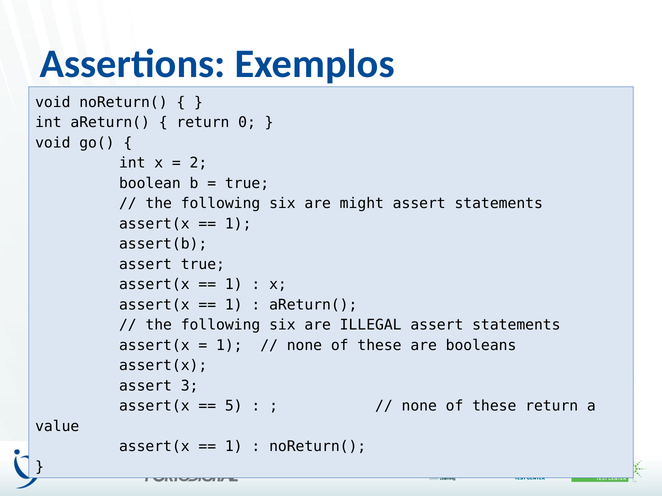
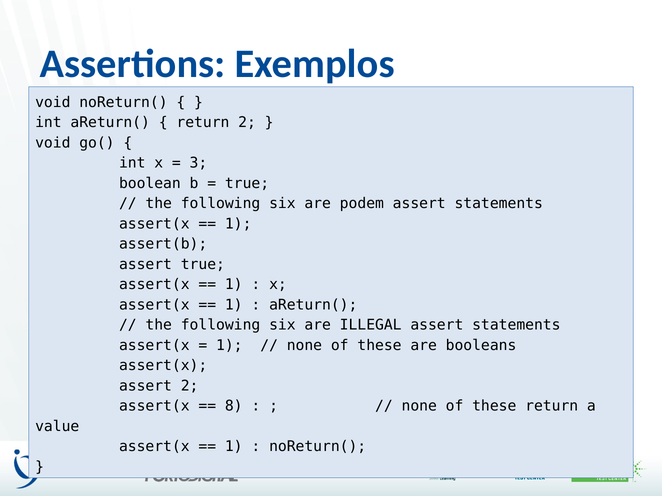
return 0: 0 -> 2 (247, 123)
2: 2 -> 3 (198, 163)
might: might -> podem (362, 204)
assert 3: 3 -> 2 (190, 386)
5: 5 -> 8 (234, 407)
